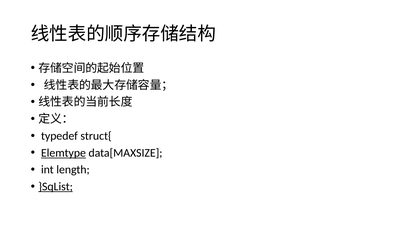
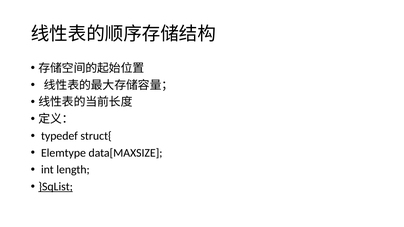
Elemtype underline: present -> none (63, 153)
